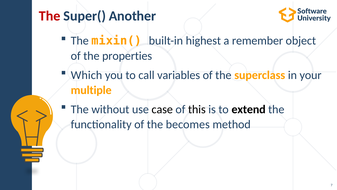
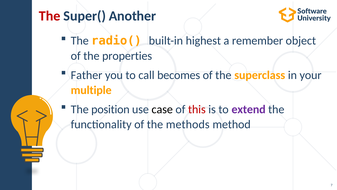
mixin(: mixin( -> radio( (117, 41)
Which: Which -> Father (87, 75)
variables: variables -> becomes (179, 75)
without: without -> position (110, 109)
this colour: black -> red (197, 109)
extend colour: black -> purple (249, 109)
becomes: becomes -> methods (188, 124)
